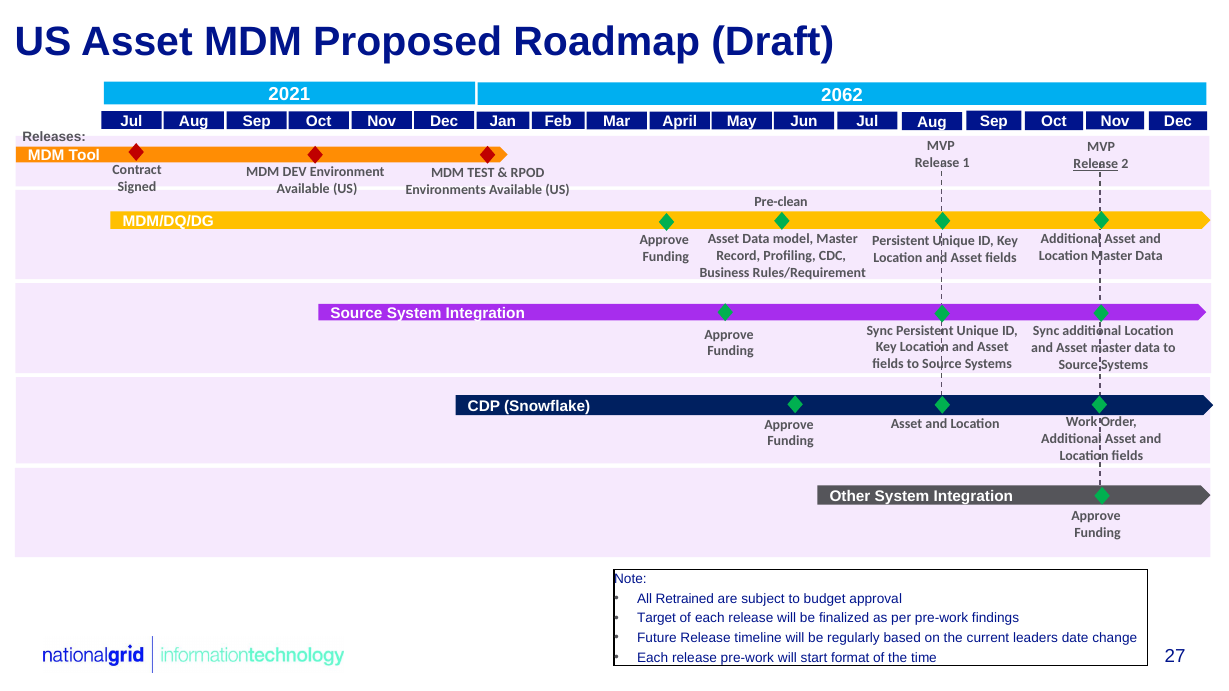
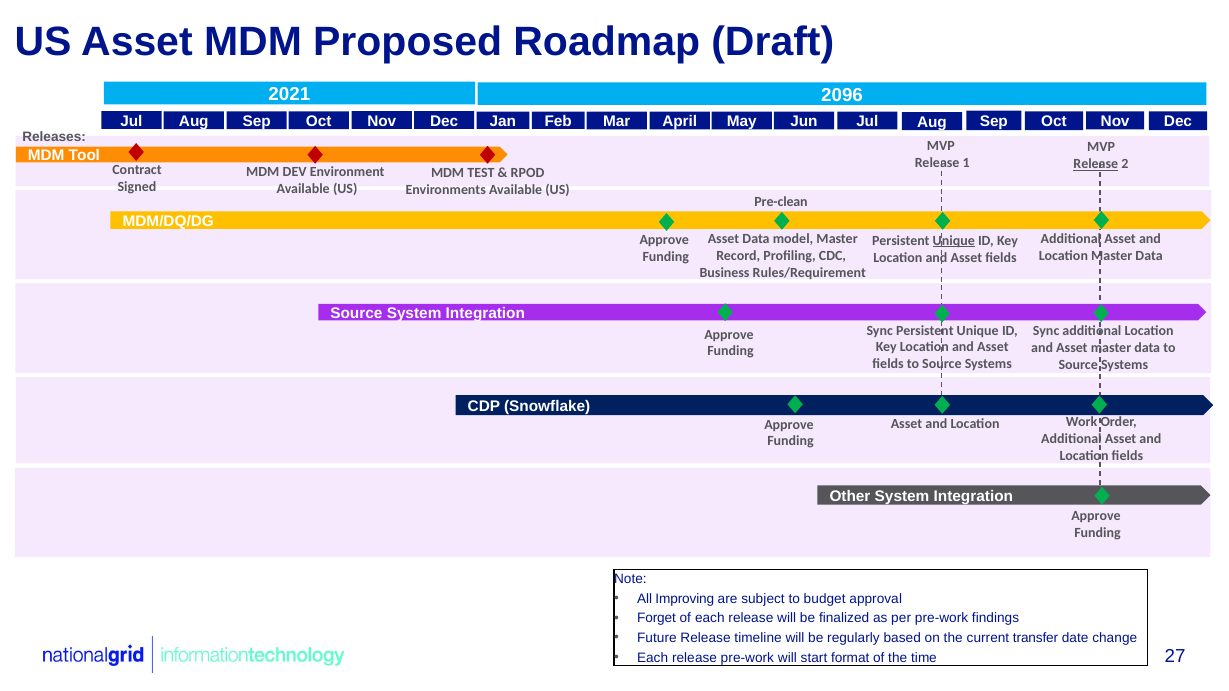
2062: 2062 -> 2096 (842, 95)
Unique underline: none -> present (954, 241)
Retrained: Retrained -> Improving (685, 599)
Target: Target -> Forget (657, 619)
leaders: leaders -> transfer (1036, 638)
